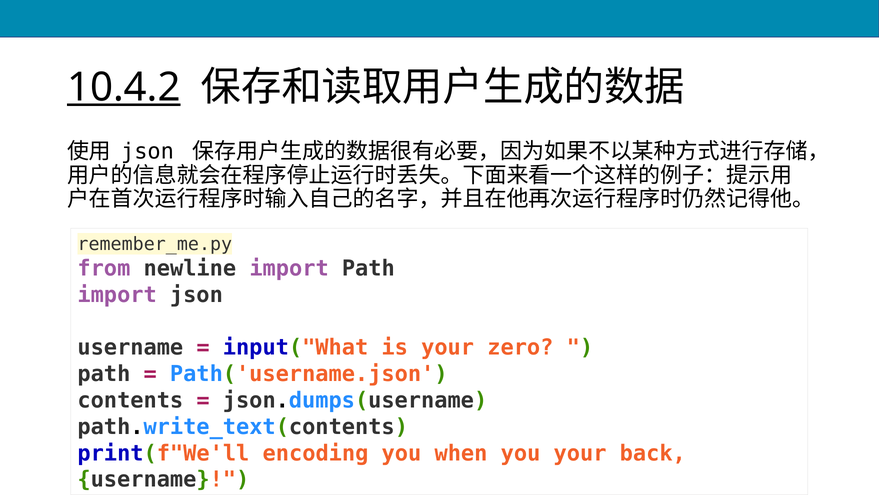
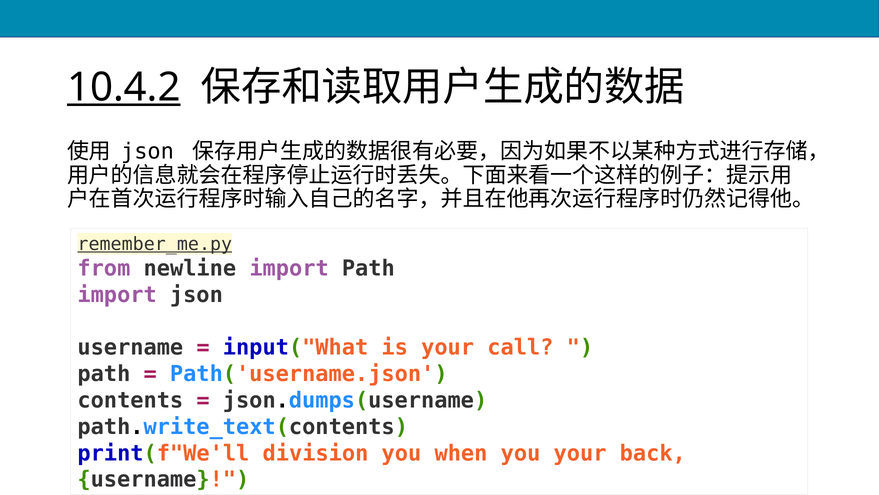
remember_me.py underline: none -> present (155, 244)
zero: zero -> call (520, 347)
encoding: encoding -> division (316, 453)
